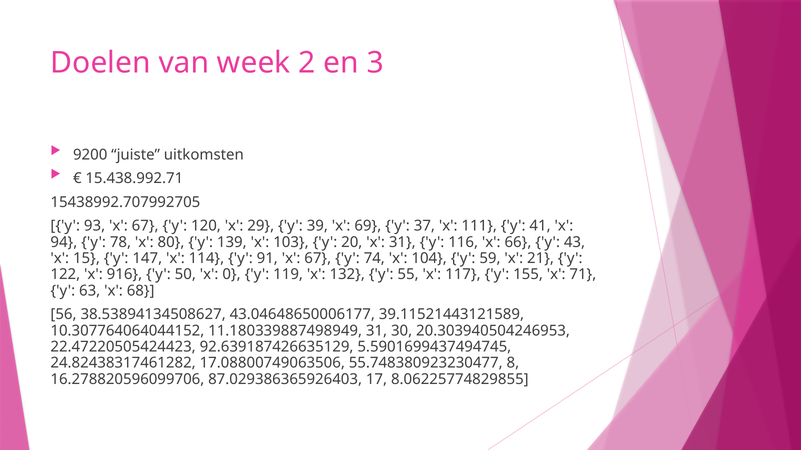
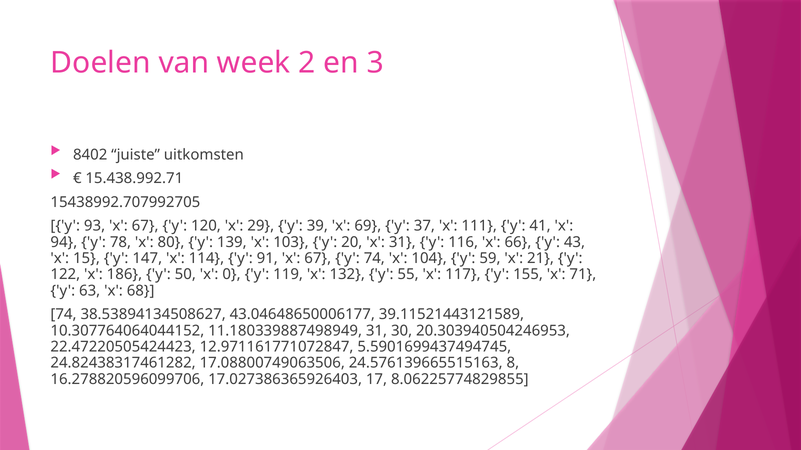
9200: 9200 -> 8402 (90, 155)
916: 916 -> 186 (124, 275)
56: 56 -> 74 (64, 315)
92.639187426635129: 92.639187426635129 -> 12.971161771072847 (277, 347)
55.748380923230477: 55.748380923230477 -> 24.576139665515163 (426, 363)
87.029386365926403: 87.029386365926403 -> 17.027386365926403 (285, 380)
